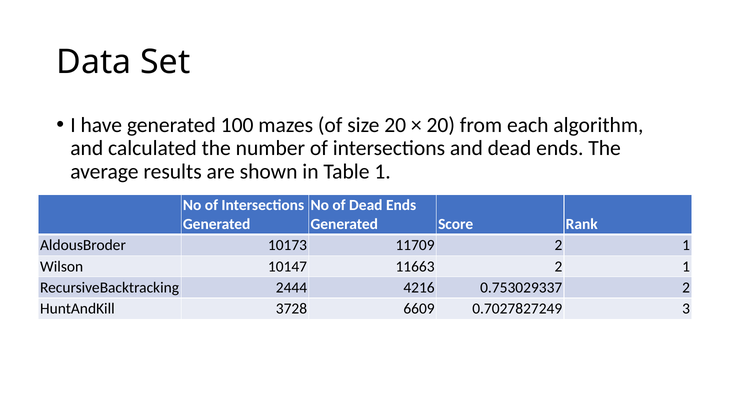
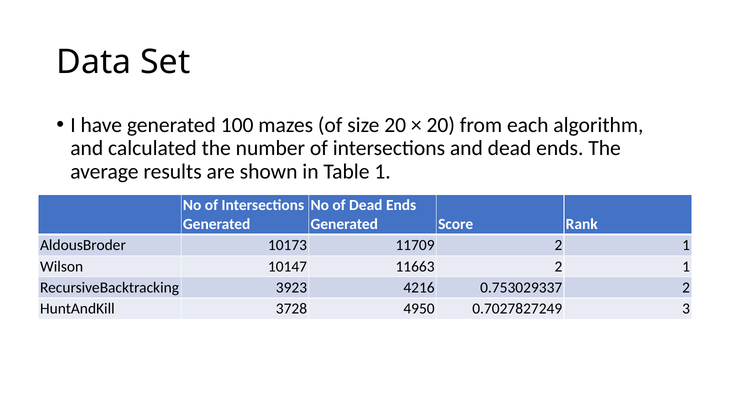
2444: 2444 -> 3923 (291, 288)
6609: 6609 -> 4950 (419, 309)
